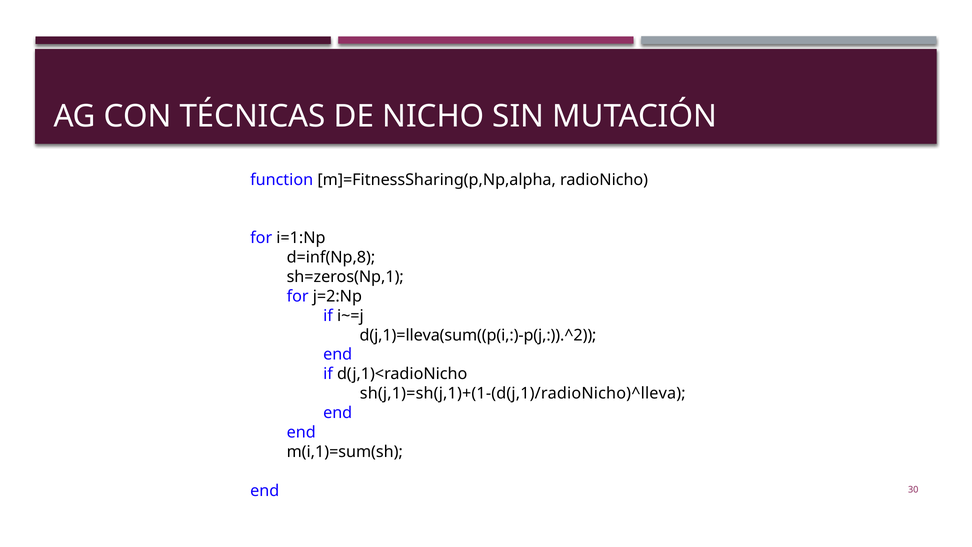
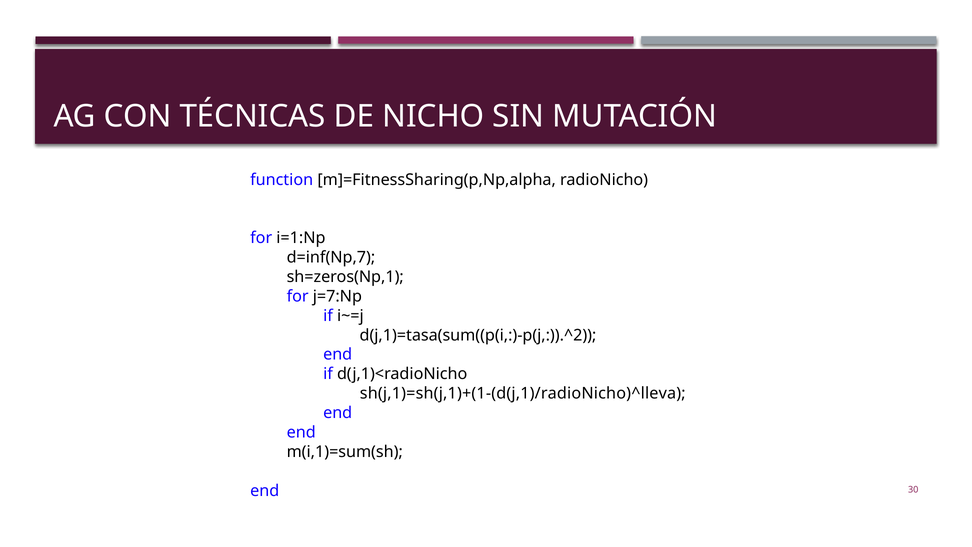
d=inf(Np,8: d=inf(Np,8 -> d=inf(Np,7 (331, 257)
j=2:Np: j=2:Np -> j=7:Np (337, 296)
d(j,1)=lleva(sum((p(i,:)-p(j,:)).^2: d(j,1)=lleva(sum((p(i,:)-p(j,:)).^2 -> d(j,1)=tasa(sum((p(i,:)-p(j,:)).^2 (478, 335)
